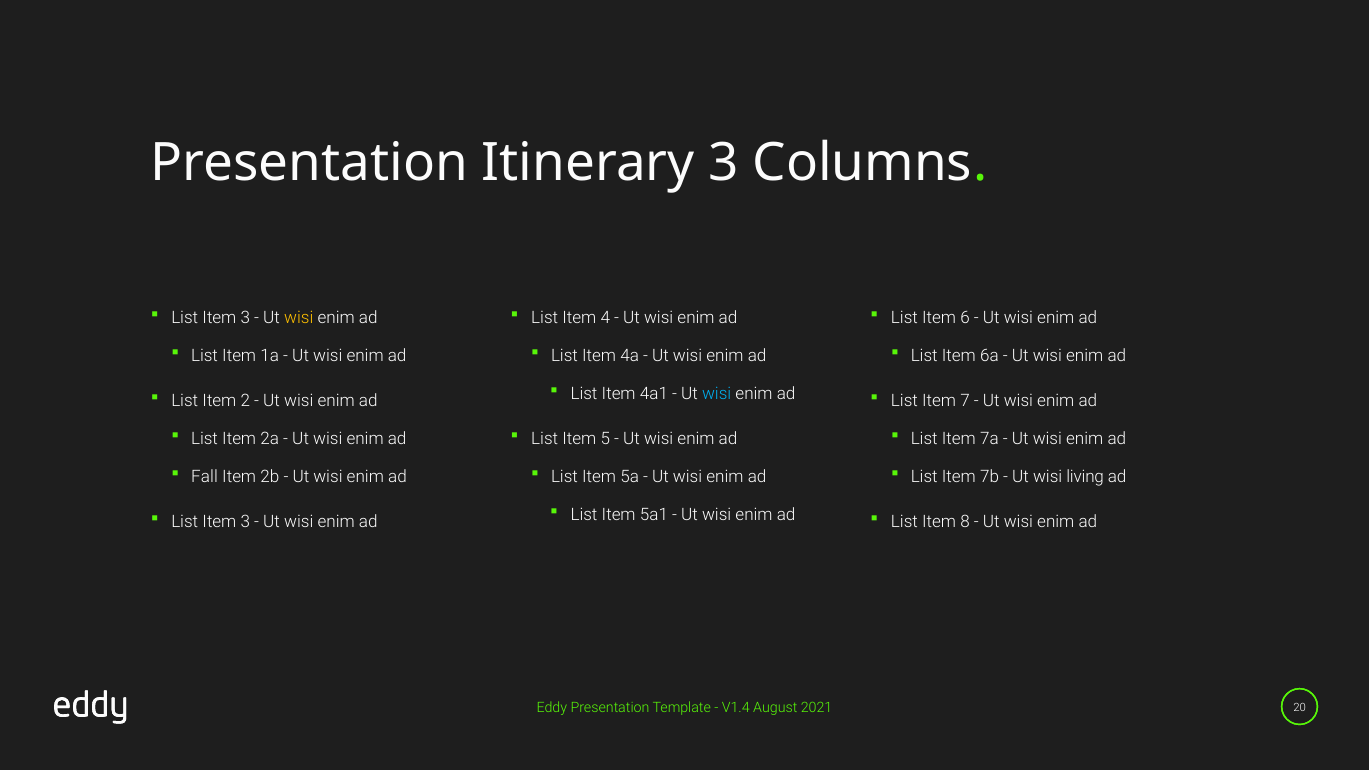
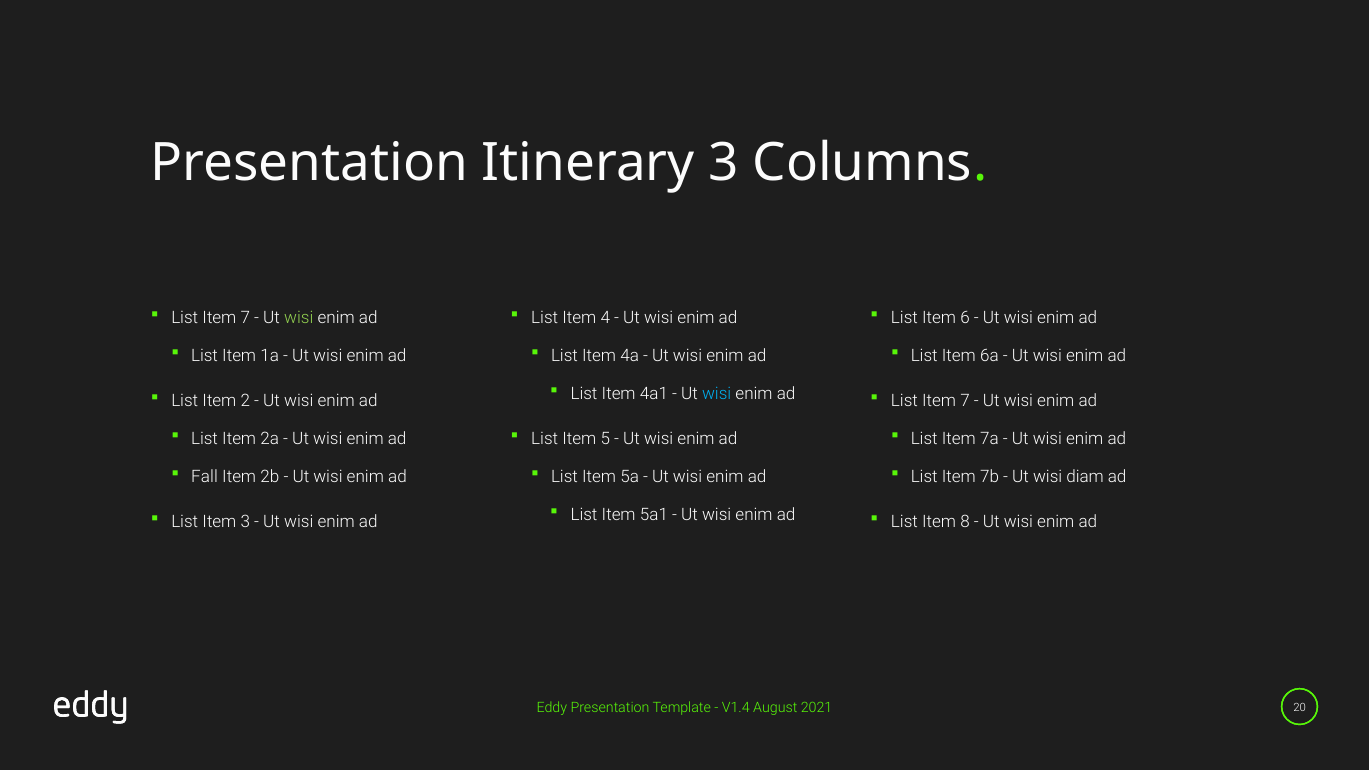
3: 3 -> 7 (245, 318)
wisi colour: yellow -> light green (299, 318)
living: living -> diam (1085, 477)
